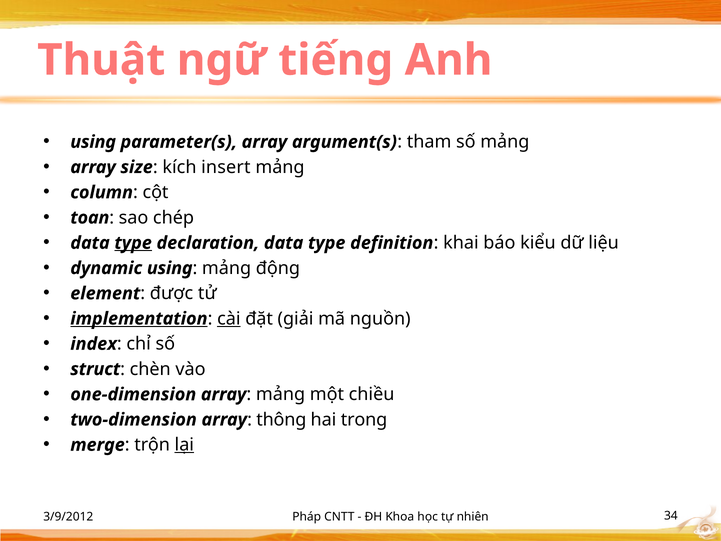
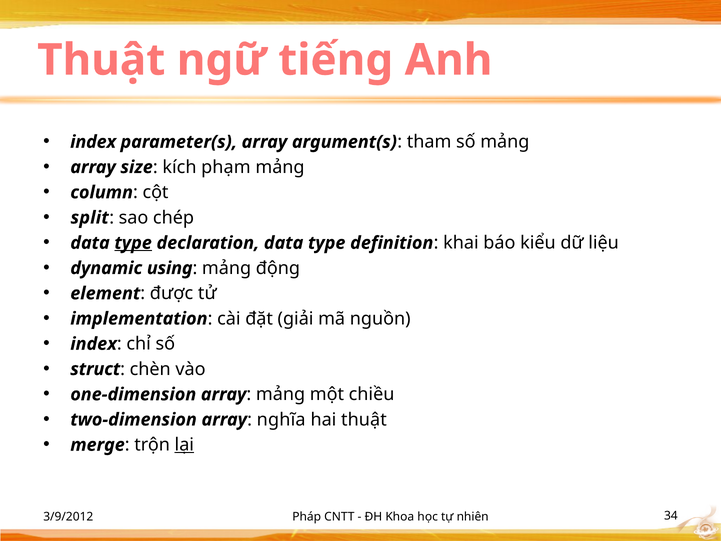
using: using -> index (93, 142)
insert: insert -> phạm (226, 167)
toan: toan -> split (90, 218)
implementation underline: present -> none (139, 319)
cài underline: present -> none (229, 319)
thông: thông -> nghĩa (281, 419)
hai trong: trong -> thuật (364, 419)
